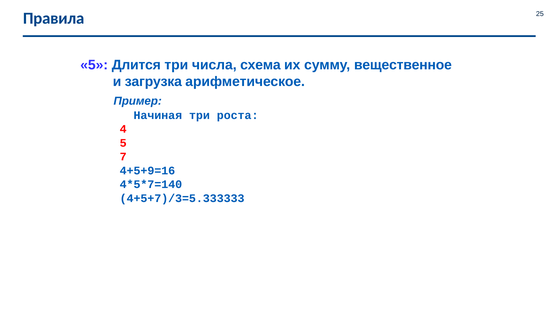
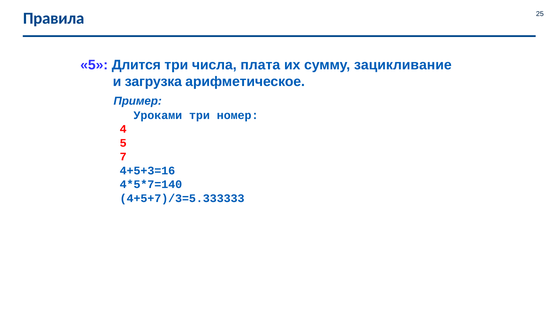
схема: схема -> плата (260, 65)
вещественное: вещественное -> зацикливание (403, 65)
Начиная: Начиная -> Уроками (158, 116)
роста: роста -> номер (238, 116)
4+5+9=16: 4+5+9=16 -> 4+5+3=16 (147, 171)
